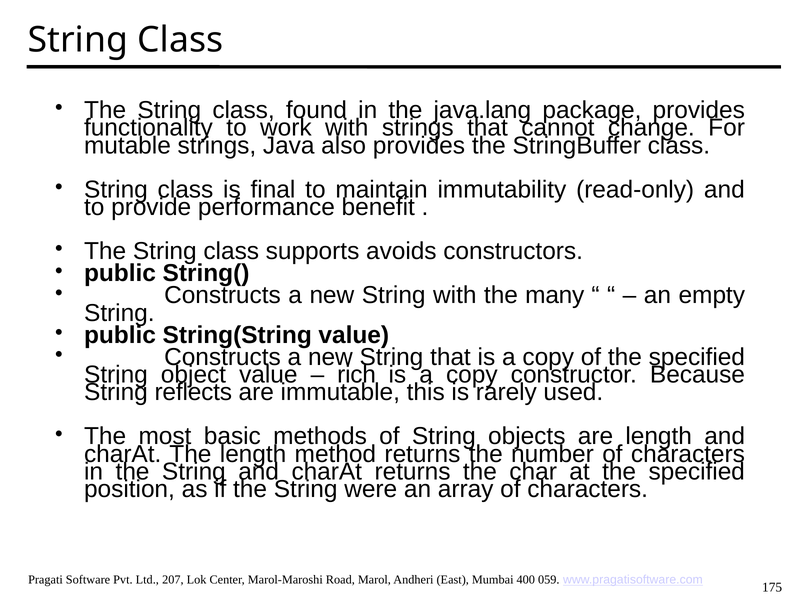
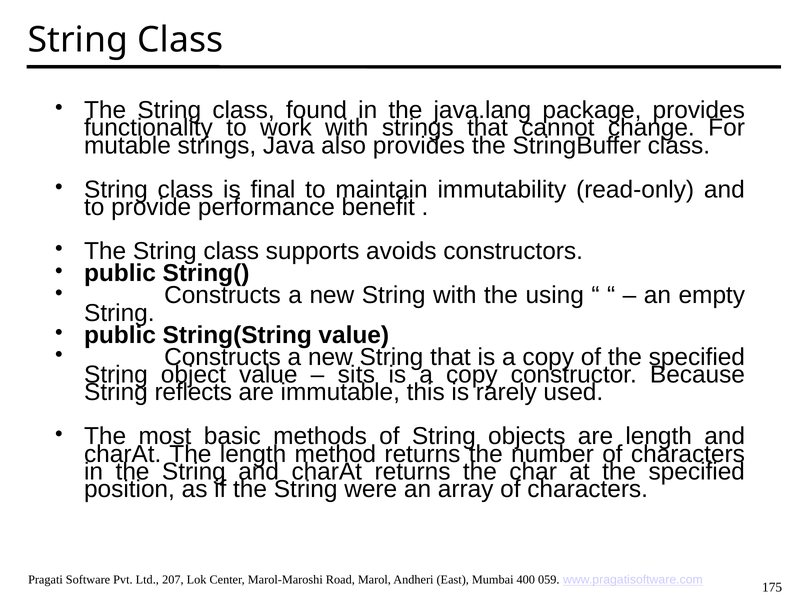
many: many -> using (555, 295)
rich: rich -> sits (356, 375)
